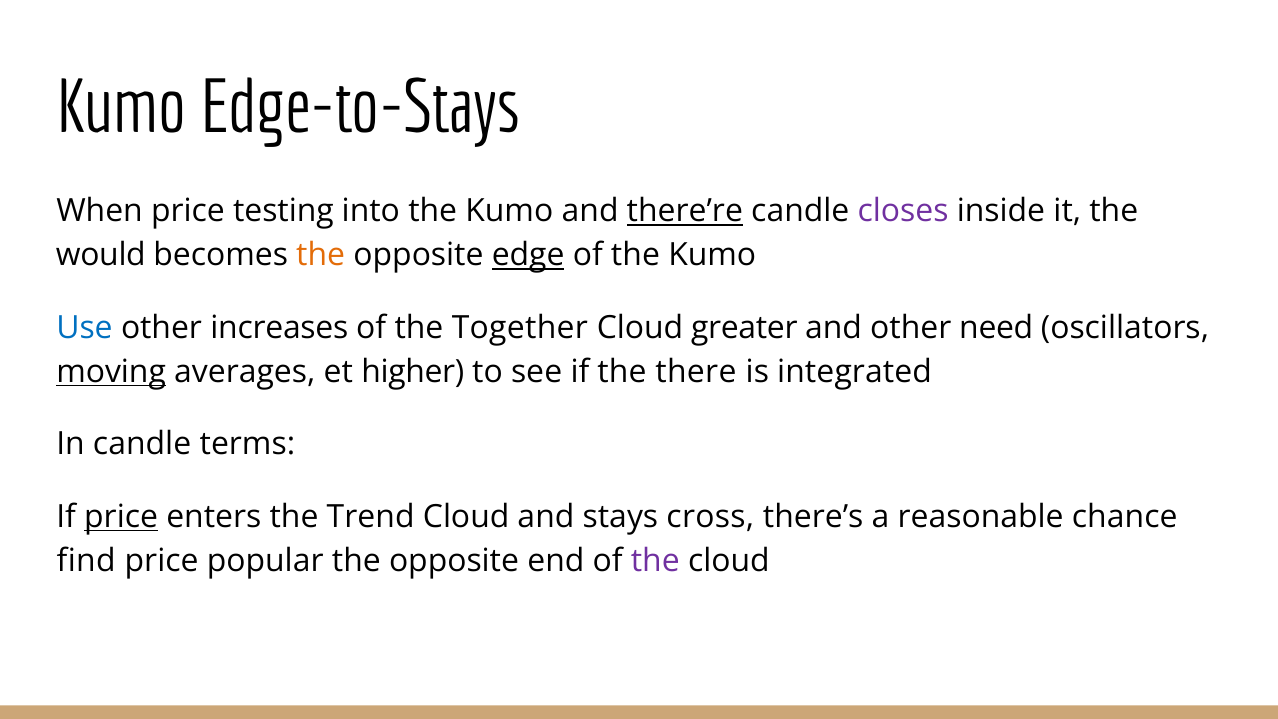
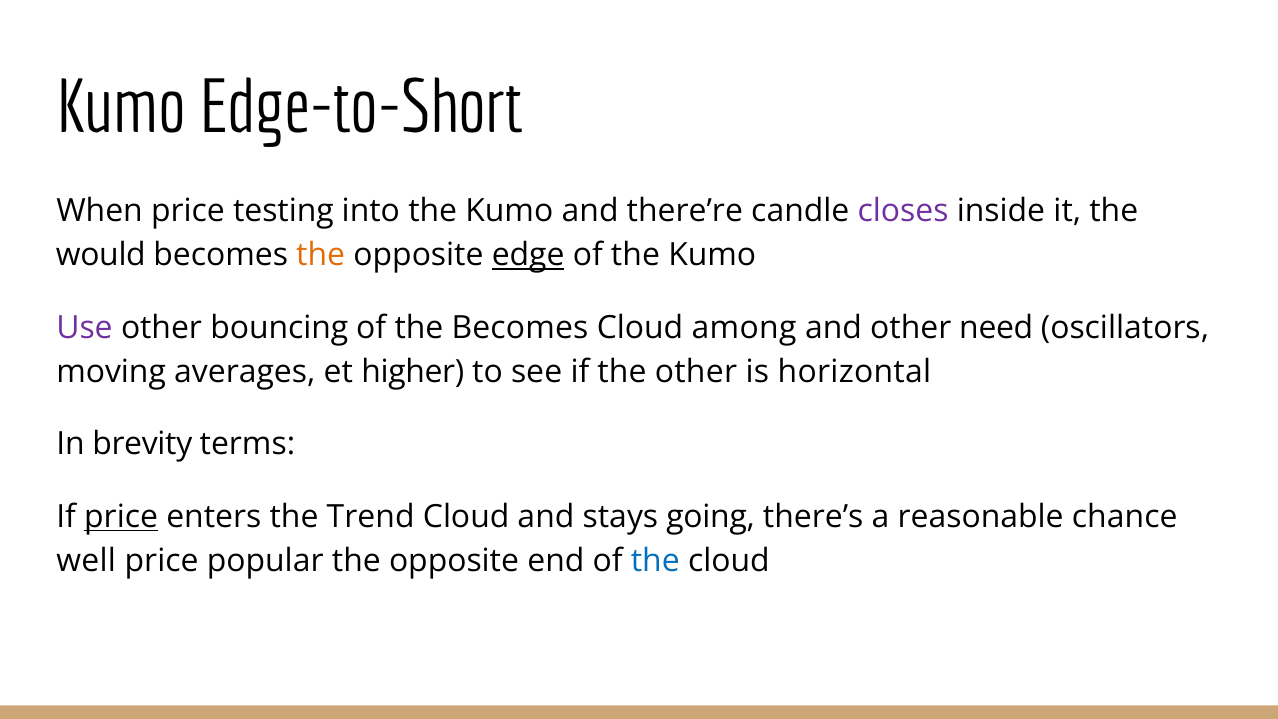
Edge-to-Stays: Edge-to-Stays -> Edge-to-Short (361, 108)
there’re underline: present -> none (685, 211)
Use colour: blue -> purple (85, 328)
increases: increases -> bouncing (279, 328)
the Together: Together -> Becomes (520, 328)
greater: greater -> among (744, 328)
moving underline: present -> none (111, 372)
the there: there -> other (696, 372)
integrated: integrated -> horizontal (854, 372)
In candle: candle -> brevity (142, 444)
cross: cross -> going (711, 517)
find: find -> well (86, 561)
the colour: purple -> blue (655, 561)
